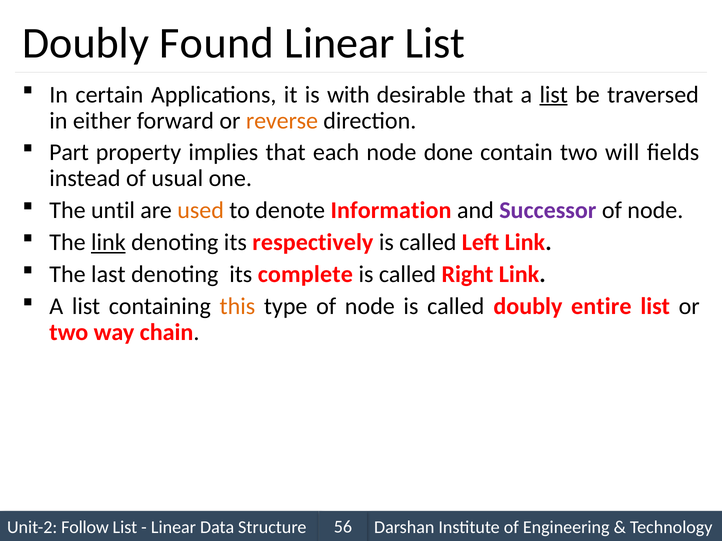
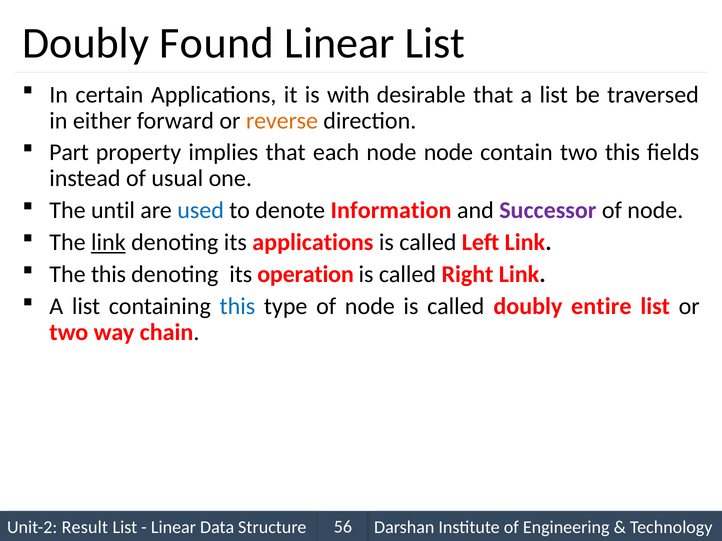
list underline: present -> none (554, 95)
node done: done -> node (448, 153)
two will: will -> this (623, 153)
used colour: orange -> blue (201, 211)
its respectively: respectively -> applications (313, 243)
The last: last -> this (109, 275)
complete: complete -> operation (306, 275)
this colour: orange -> blue (237, 307)
Follow: Follow -> Result (85, 528)
